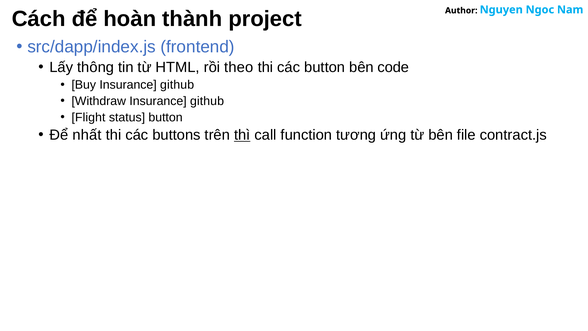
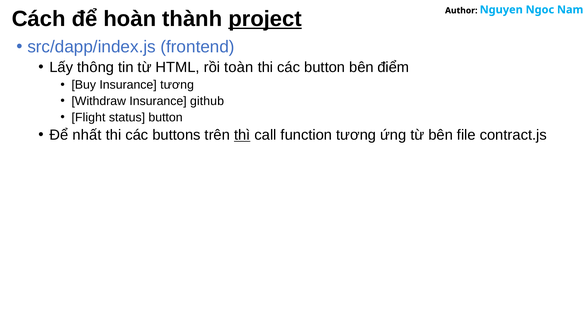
project underline: none -> present (265, 19)
theo: theo -> toàn (239, 67)
code: code -> điểm (393, 67)
Buy Insurance github: github -> tương (177, 85)
